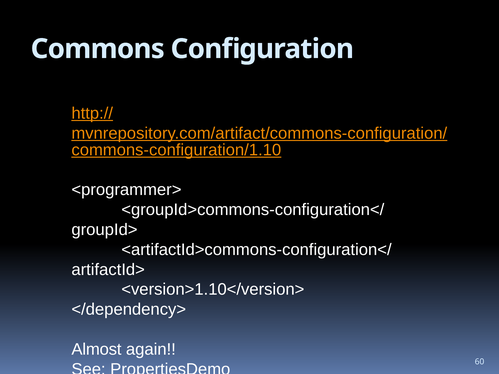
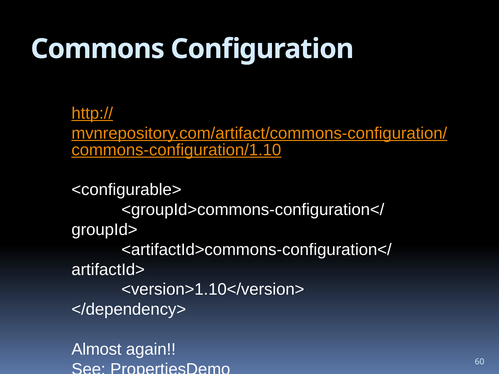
<programmer>: <programmer> -> <configurable> (126, 190)
